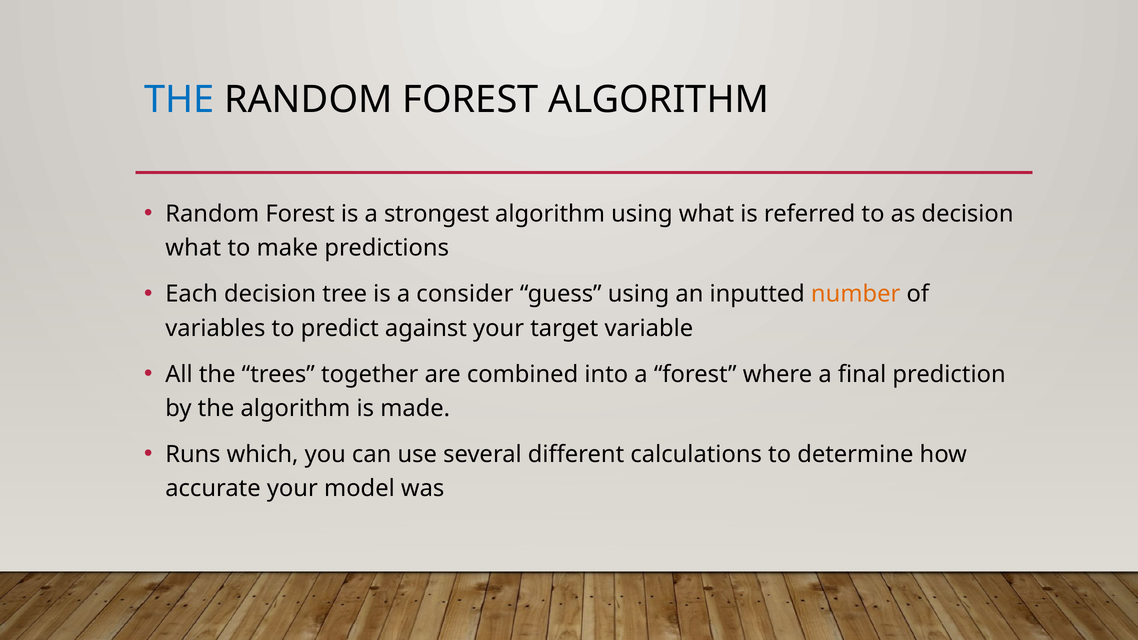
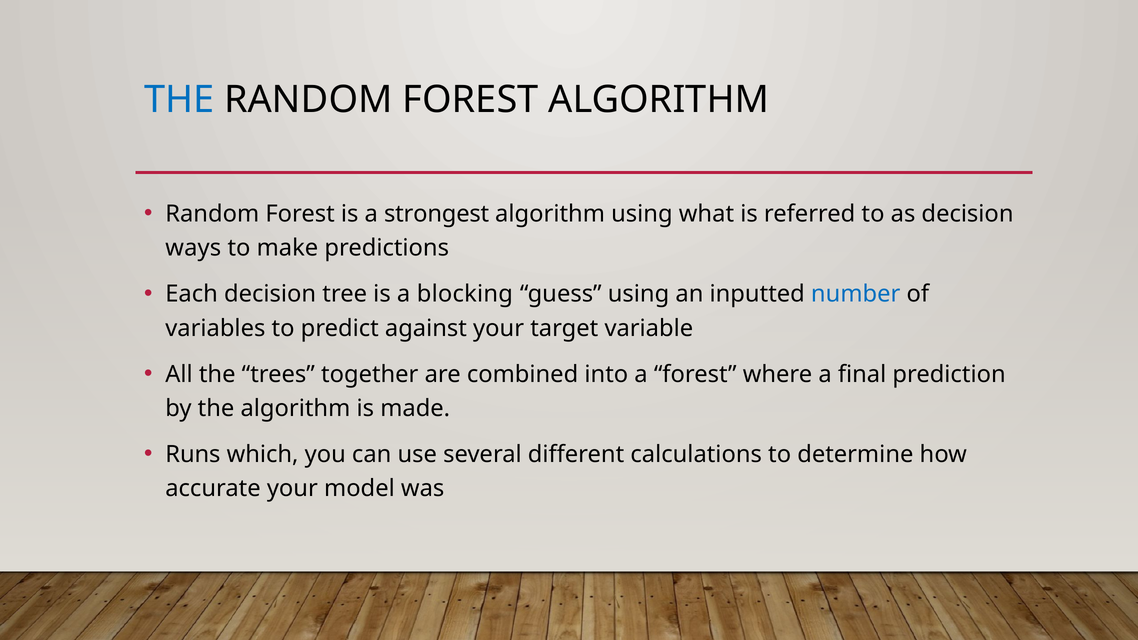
what: what -> ways (193, 248)
consider: consider -> blocking (465, 294)
number colour: orange -> blue (856, 294)
